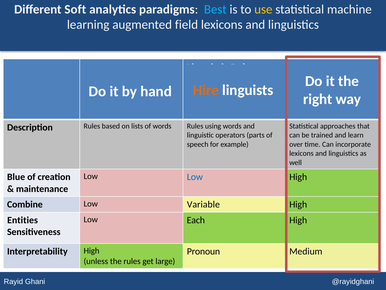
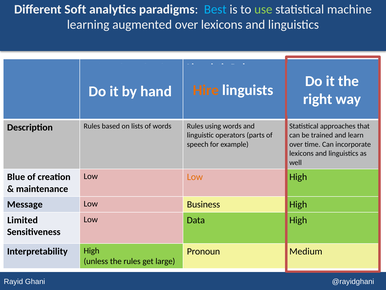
use colour: yellow -> light green (263, 9)
augmented field: field -> over (187, 25)
Low colour: blue -> orange (195, 177)
Combine: Combine -> Message (25, 204)
Variable: Variable -> Business (203, 204)
Each: Each -> Data (196, 220)
Entities: Entities -> Limited (23, 220)
